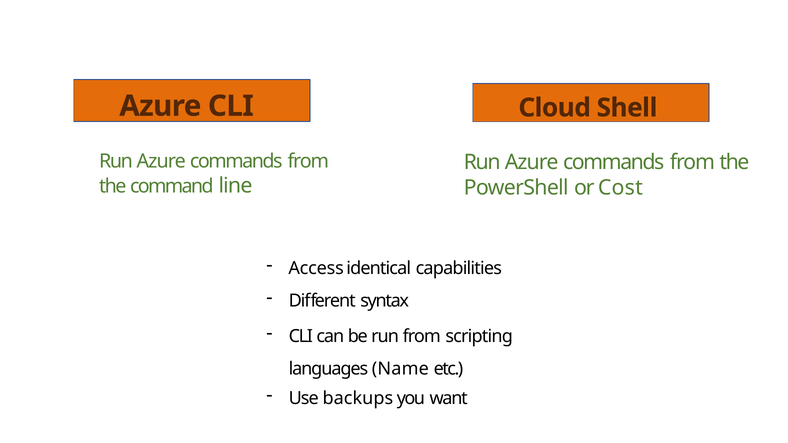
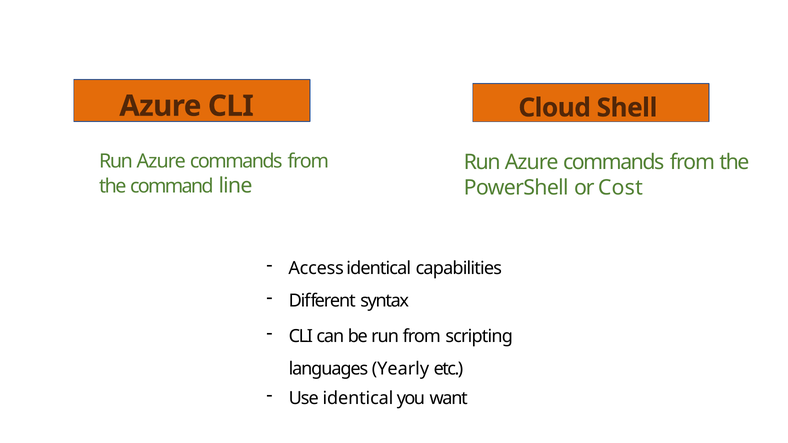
Name: Name -> Yearly (400, 369)
Use backups: backups -> identical (358, 398)
